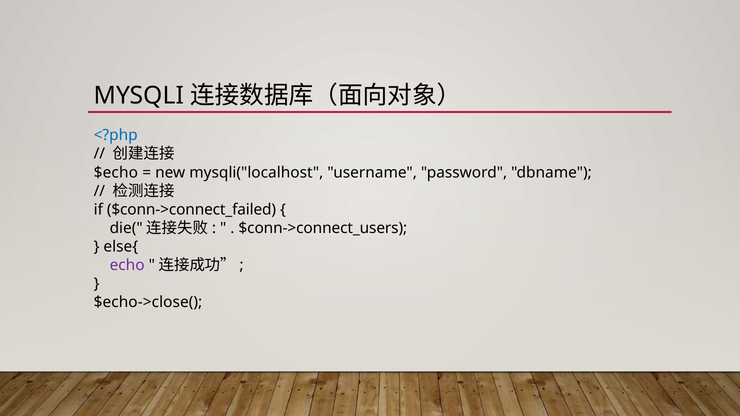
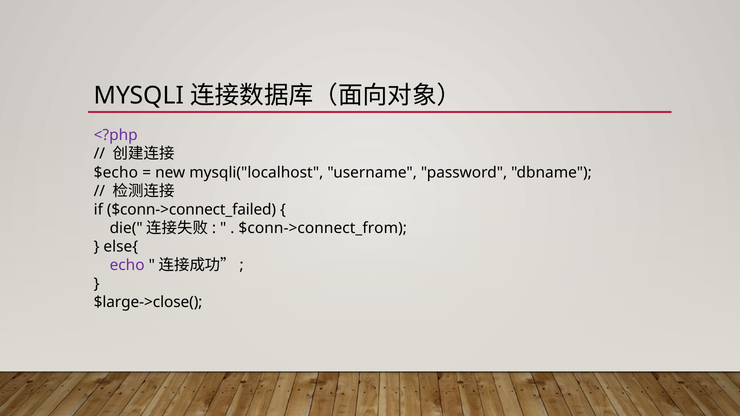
<?php colour: blue -> purple (116, 135)
$conn->connect_users: $conn->connect_users -> $conn->connect_from (323, 228)
$echo->close(: $echo->close( -> $large->close( (148, 302)
